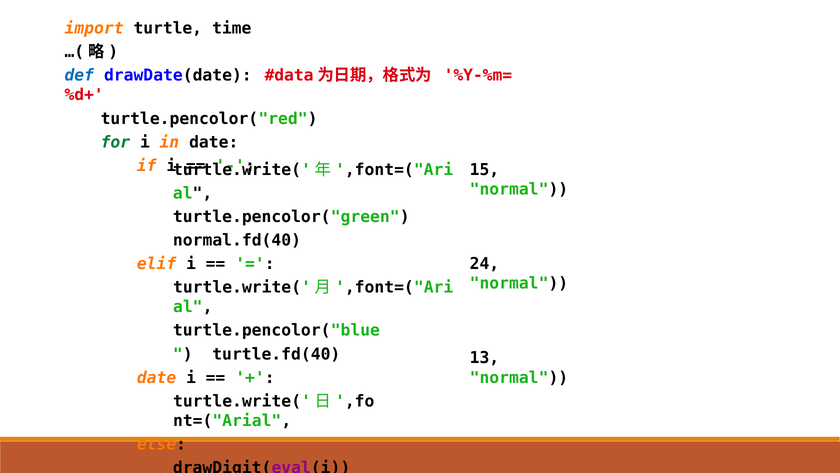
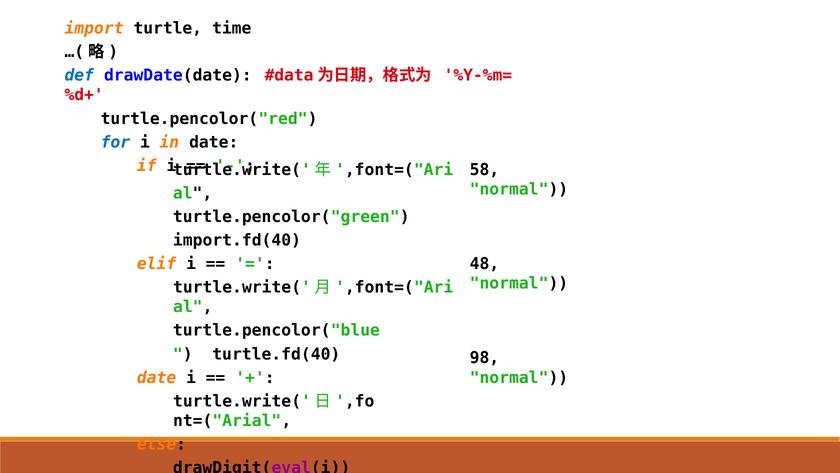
for colour: green -> blue (115, 142)
15: 15 -> 58 (484, 169)
normal.fd(40: normal.fd(40 -> import.fd(40 (237, 240)
24: 24 -> 48 (484, 264)
13: 13 -> 98 (484, 358)
